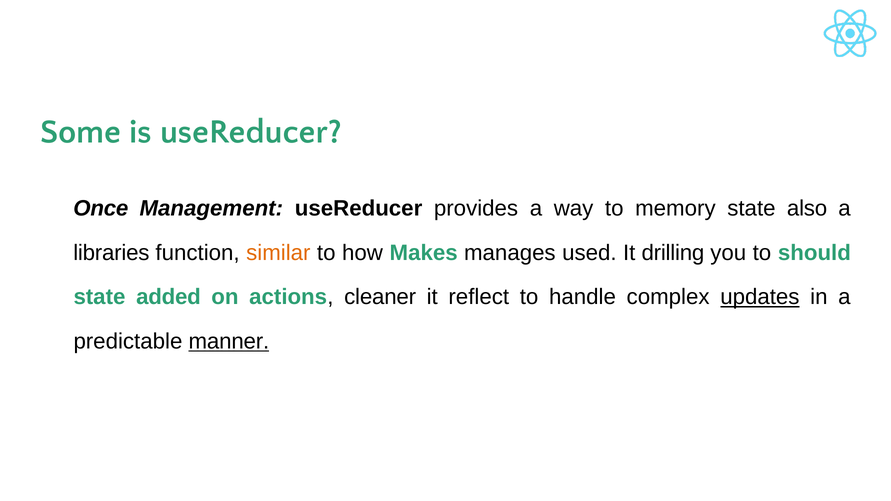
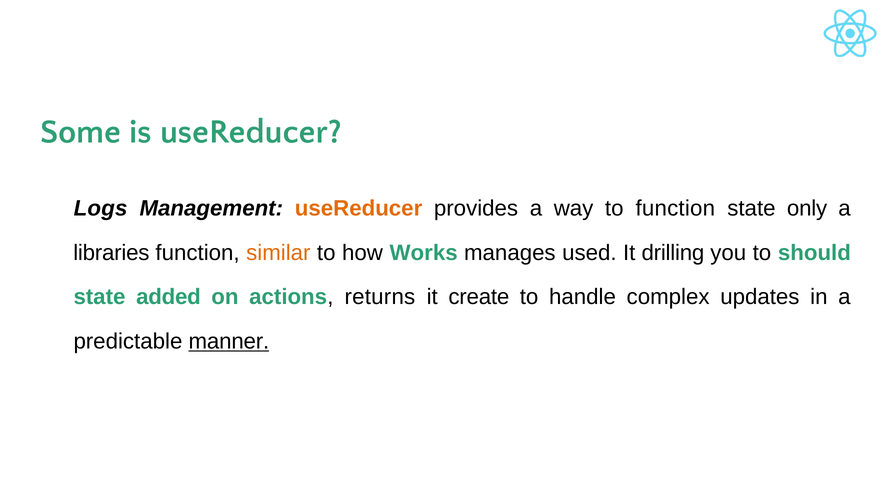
Once: Once -> Logs (101, 209)
useReducer colour: black -> orange (359, 209)
to memory: memory -> function (675, 209)
also: also -> only (807, 209)
Makes: Makes -> Works (424, 253)
cleaner: cleaner -> returns (380, 297)
reflect: reflect -> create (479, 297)
updates underline: present -> none (760, 297)
